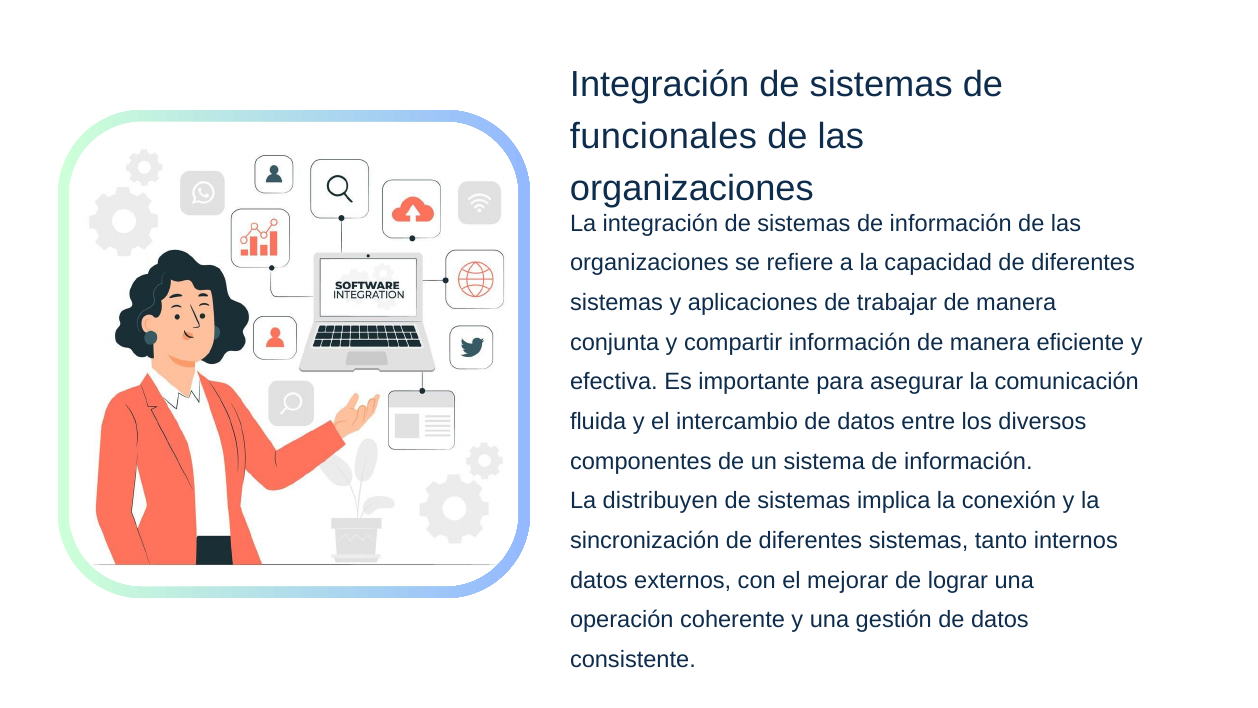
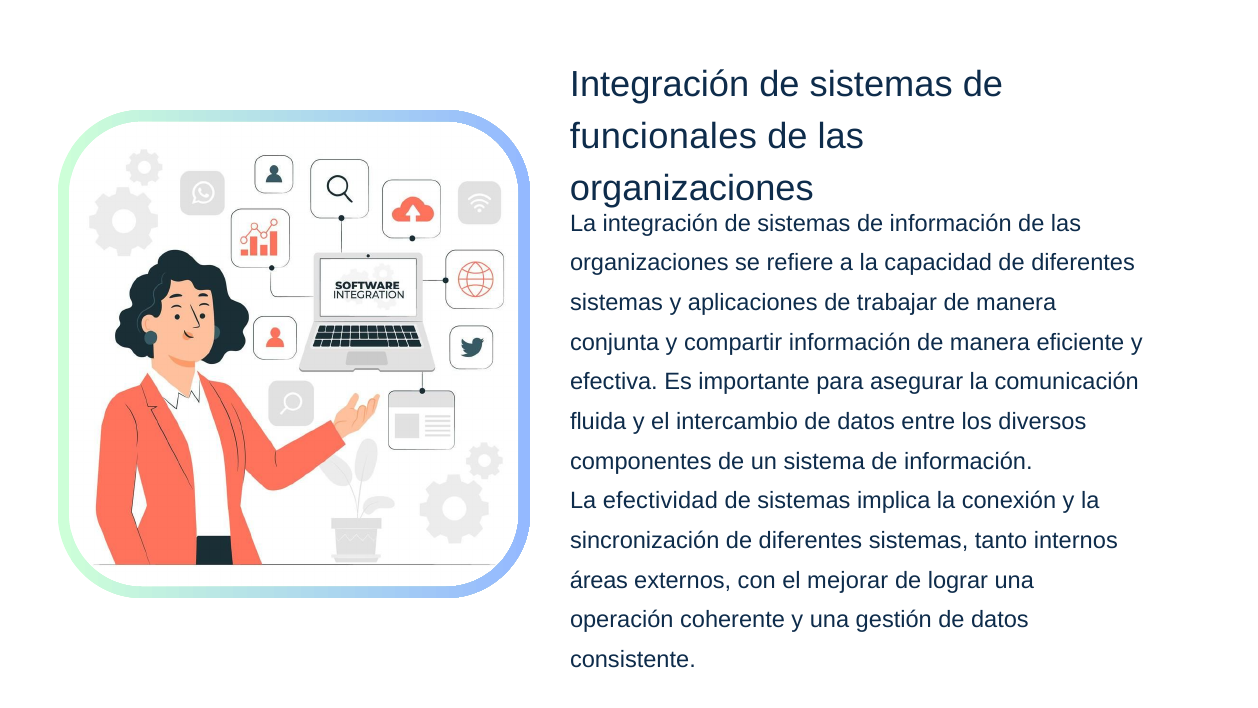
distribuyen: distribuyen -> efectividad (660, 501)
datos: datos -> áreas (599, 580)
